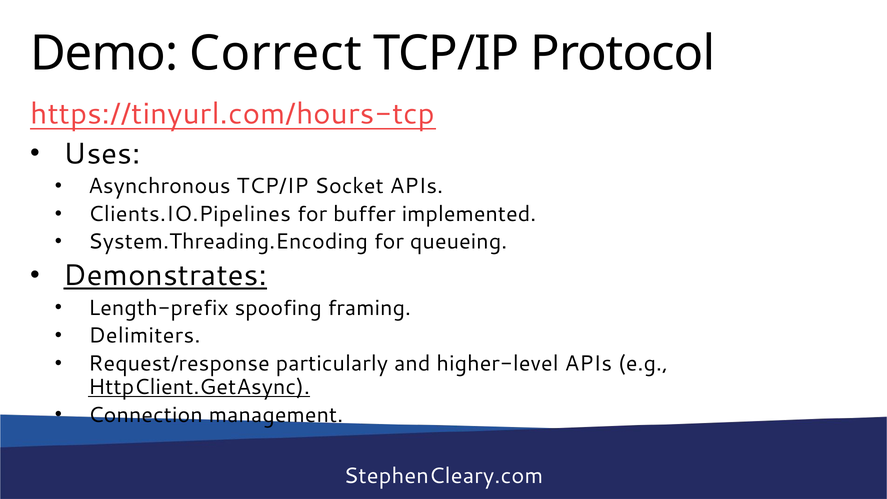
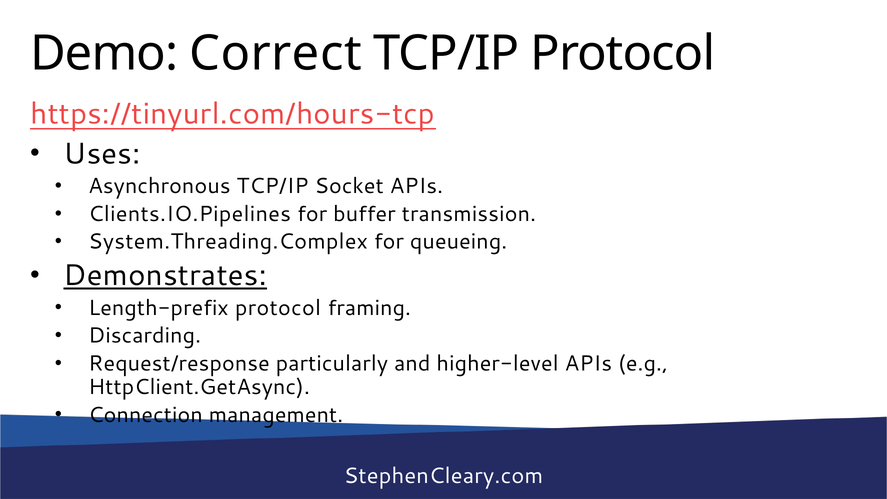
implemented: implemented -> transmission (469, 214)
System.Threading.Encoding: System.Threading.Encoding -> System.Threading.Complex (228, 242)
Length-prefix spoofing: spoofing -> protocol (278, 308)
Delimiters: Delimiters -> Discarding (145, 336)
HttpClient.GetAsync underline: present -> none (199, 387)
